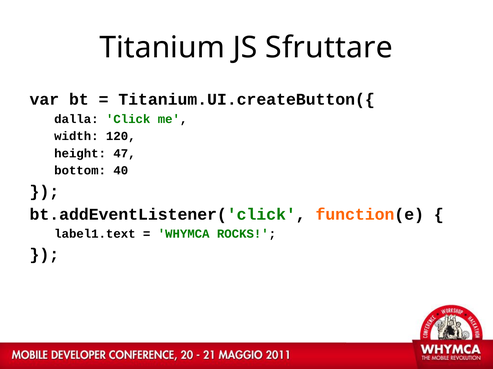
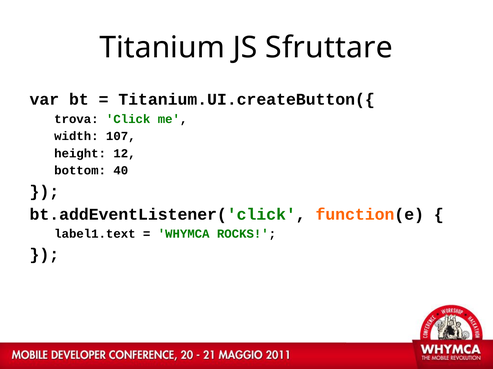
dalla: dalla -> trova (76, 119)
120: 120 -> 107 (121, 136)
47: 47 -> 12 (124, 154)
